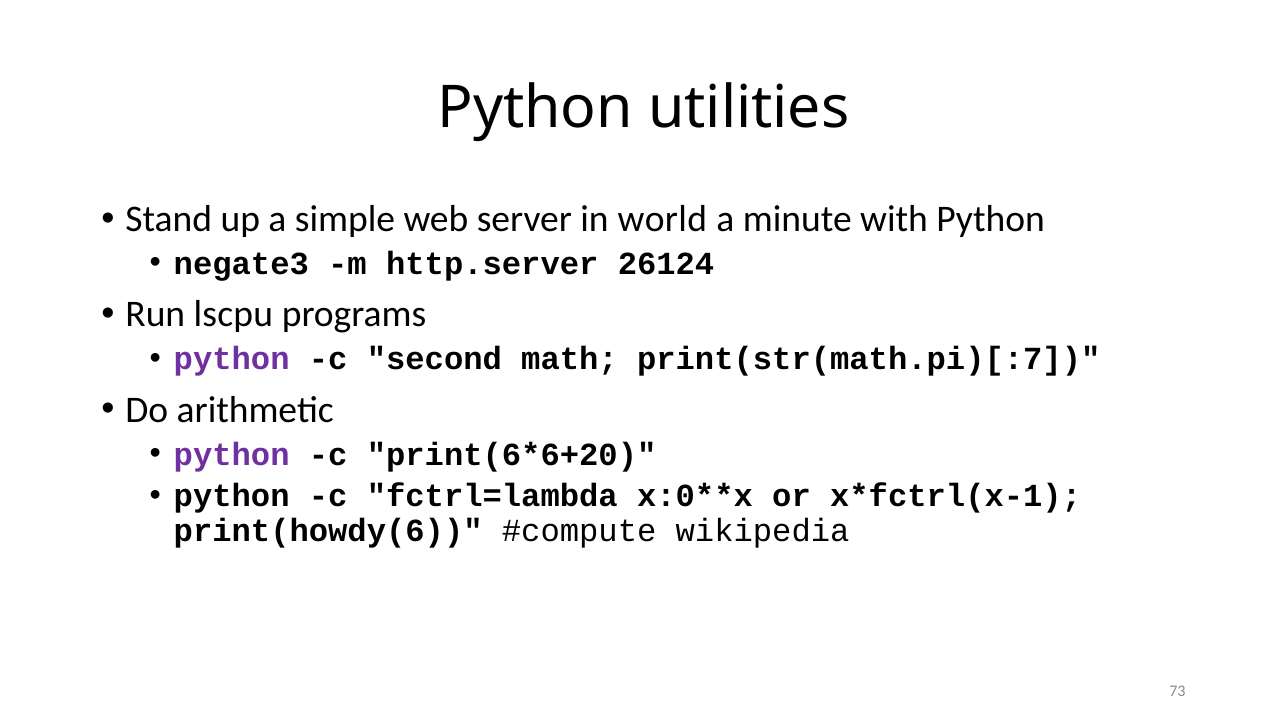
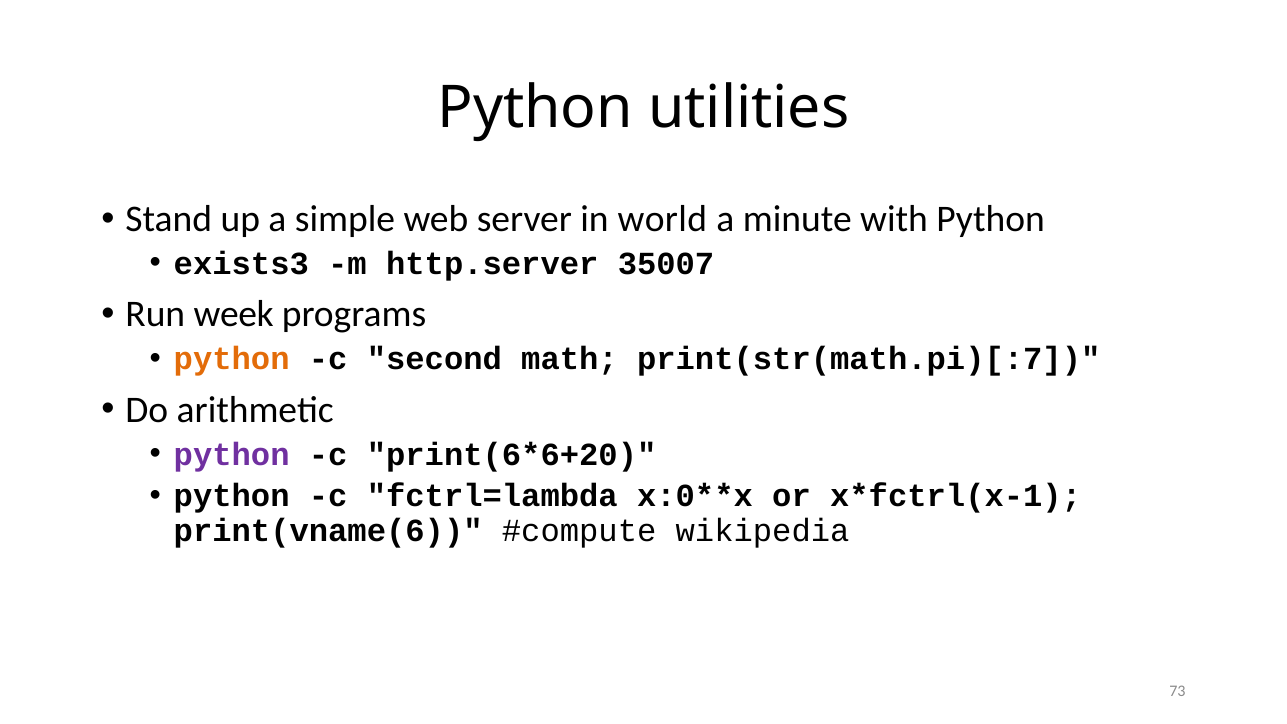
negate3: negate3 -> exists3 (241, 264)
26124: 26124 -> 35007 (666, 264)
lscpu: lscpu -> week (234, 315)
python colour: purple -> orange (232, 359)
print(howdy(6: print(howdy(6 -> print(vname(6 (328, 531)
